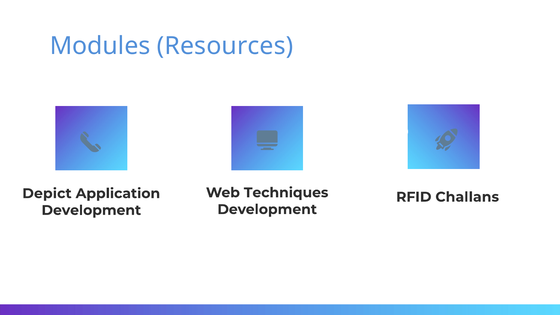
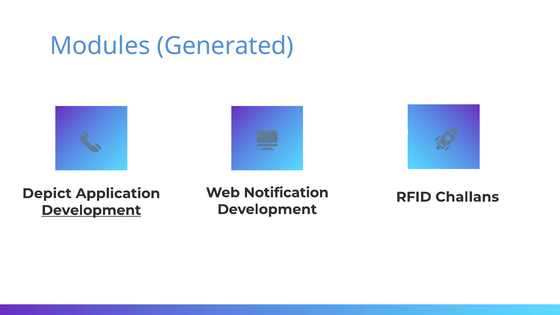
Resources: Resources -> Generated (225, 46)
Techniques: Techniques -> Notification (286, 193)
Development underline: none -> present (91, 210)
